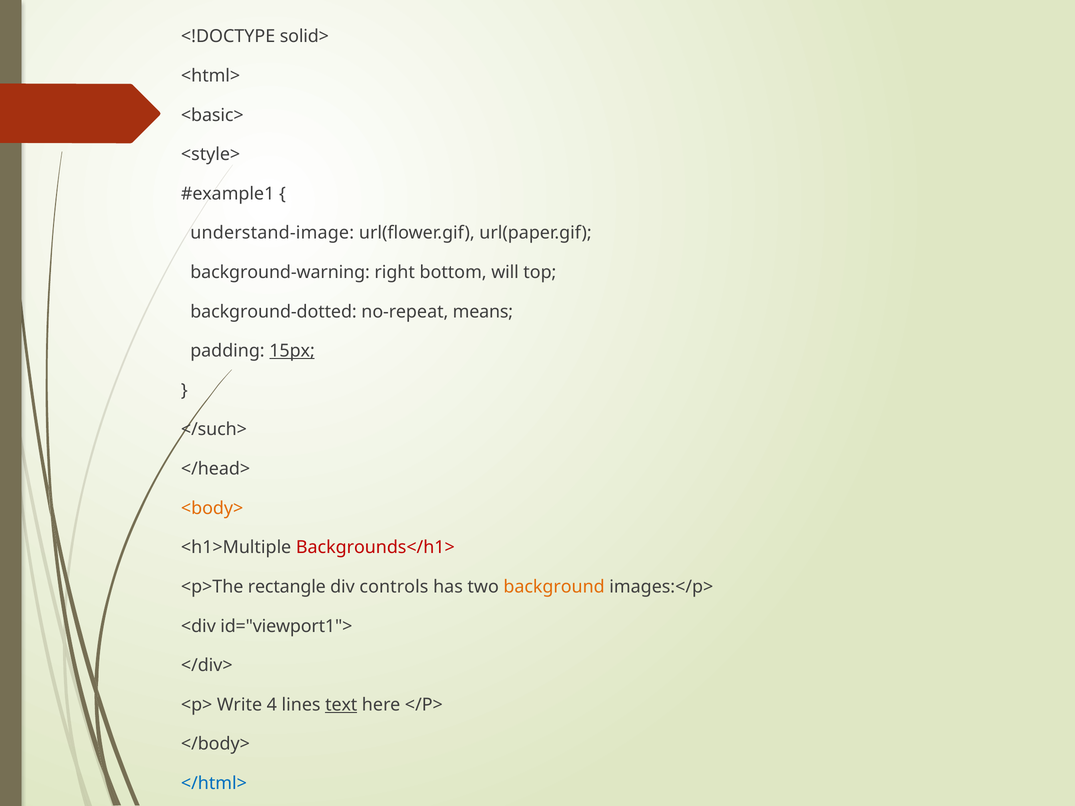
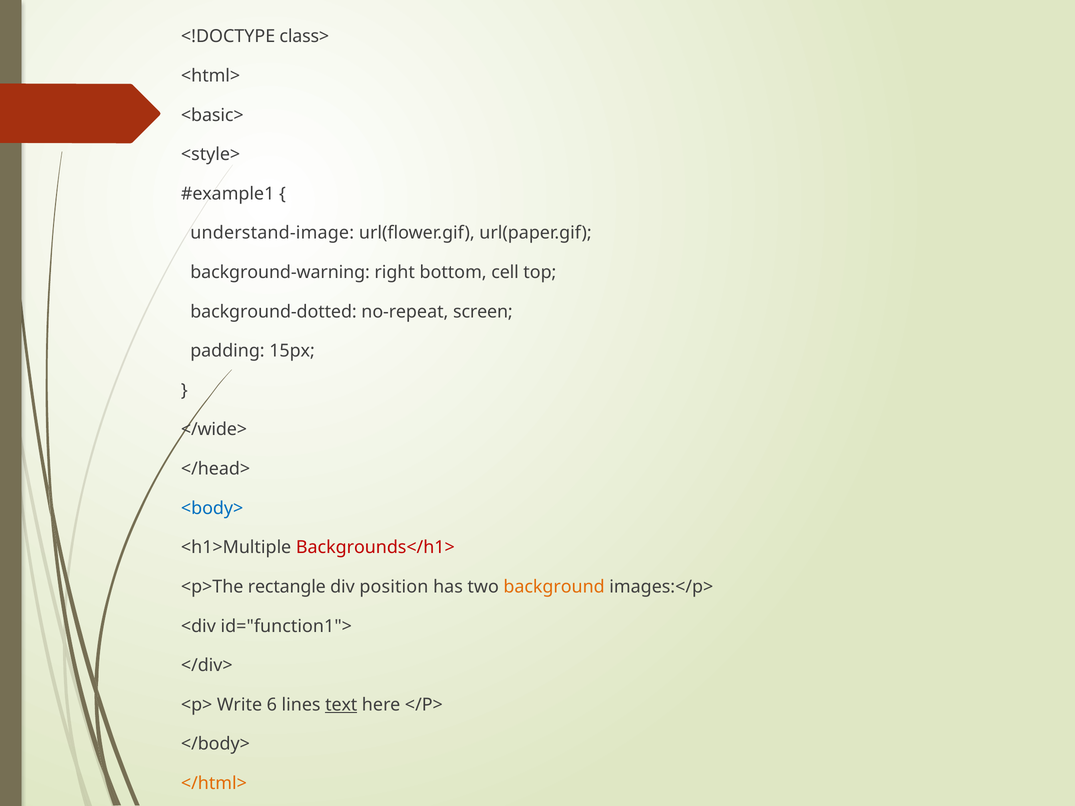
solid>: solid> -> class> (304, 37)
will: will -> cell (505, 272)
means: means -> screen (483, 312)
15px underline: present -> none (292, 351)
</such>: </such> -> </wide> (214, 430)
<body> colour: orange -> blue (212, 508)
controls: controls -> position (394, 587)
id="viewport1">: id="viewport1"> -> id="function1"> (286, 626)
4: 4 -> 6 (272, 705)
</html> colour: blue -> orange (214, 784)
